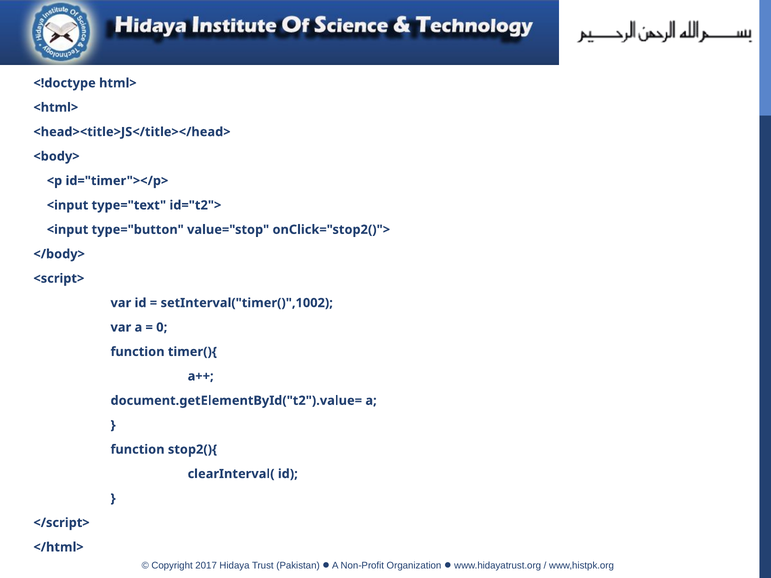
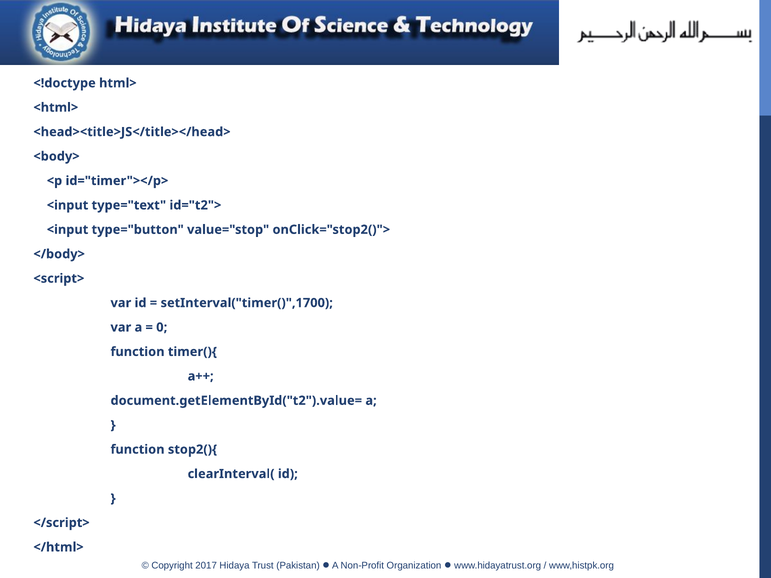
setInterval("timer()",1002: setInterval("timer()",1002 -> setInterval("timer()",1700 (247, 303)
